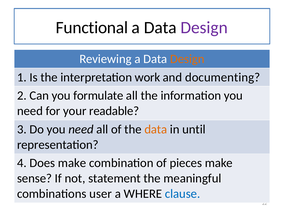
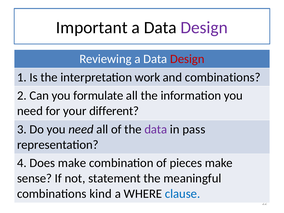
Functional: Functional -> Important (92, 27)
Design colour: orange -> red (187, 59)
and documenting: documenting -> combinations (223, 77)
readable: readable -> different (114, 111)
data colour: orange -> purple (156, 129)
until: until -> pass (194, 129)
user: user -> kind (101, 194)
